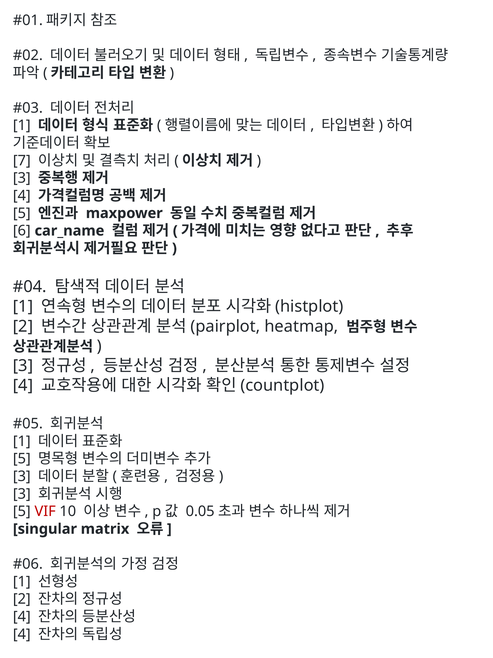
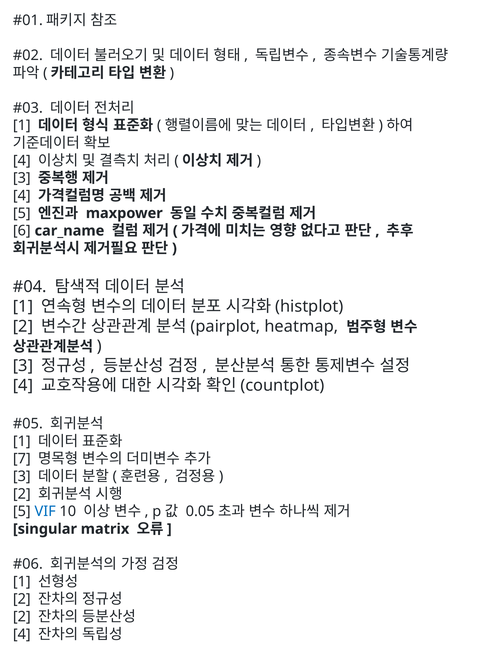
7: 7 -> 4 (22, 160)
5: 5 -> 7 (22, 458)
3: 3 -> 2 (22, 493)
VIF colour: red -> blue (45, 511)
4: 4 -> 2 (22, 616)
